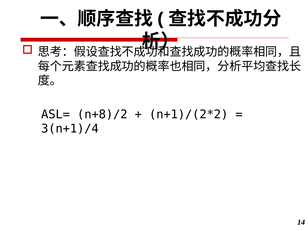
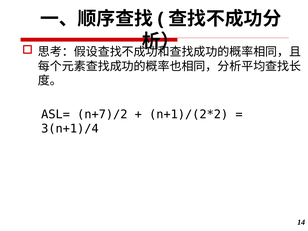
n+8)/2: n+8)/2 -> n+7)/2 (102, 114)
